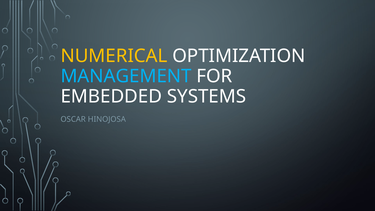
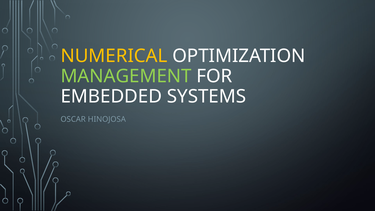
MANAGEMENT colour: light blue -> light green (126, 76)
